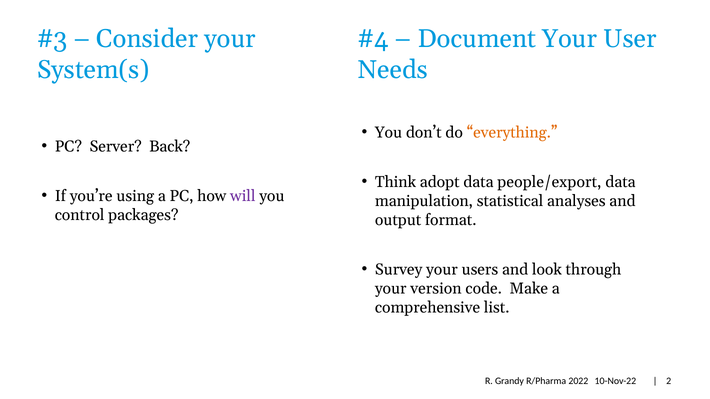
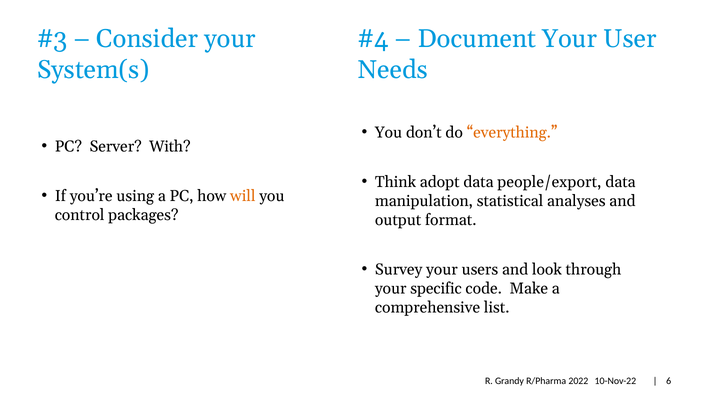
Back: Back -> With (170, 147)
will colour: purple -> orange (243, 196)
version: version -> specific (436, 289)
2: 2 -> 6 (669, 381)
